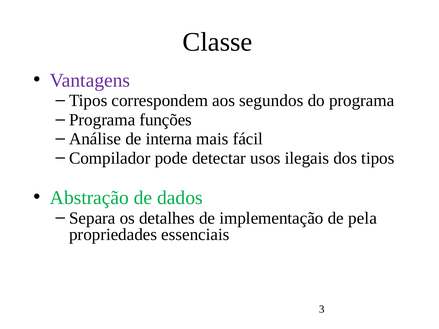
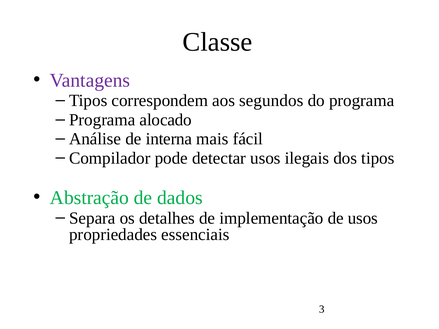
funções: funções -> alocado (166, 120)
de pela: pela -> usos (363, 218)
